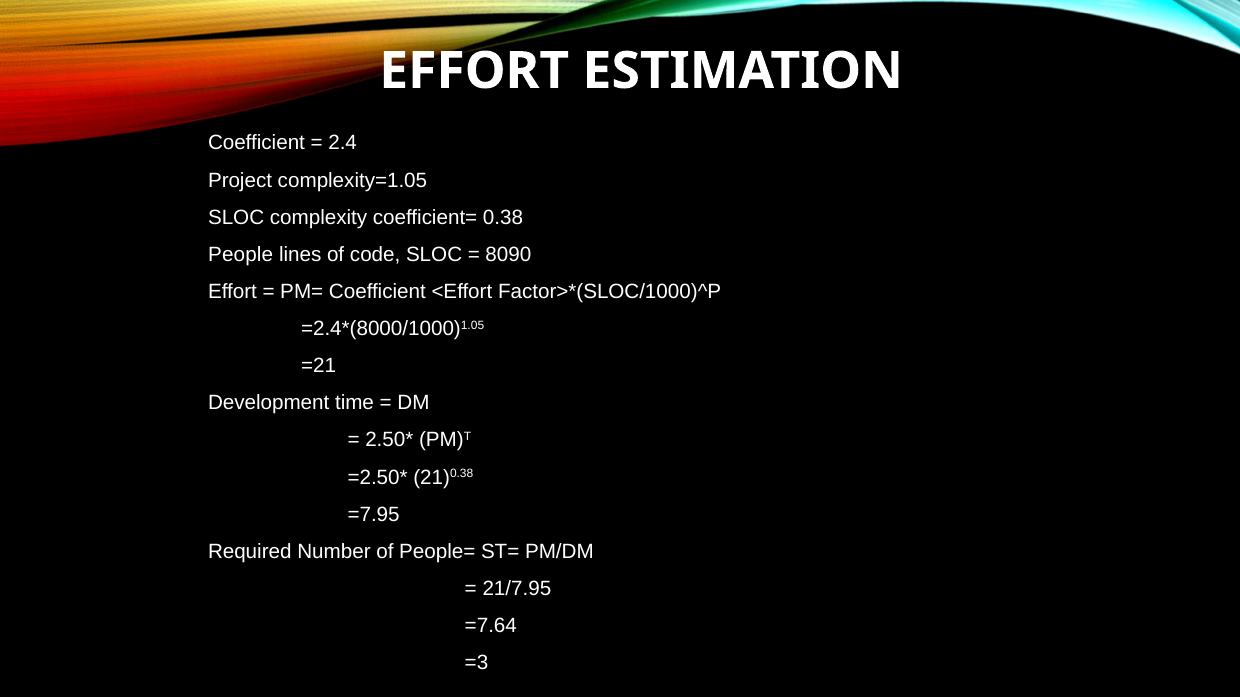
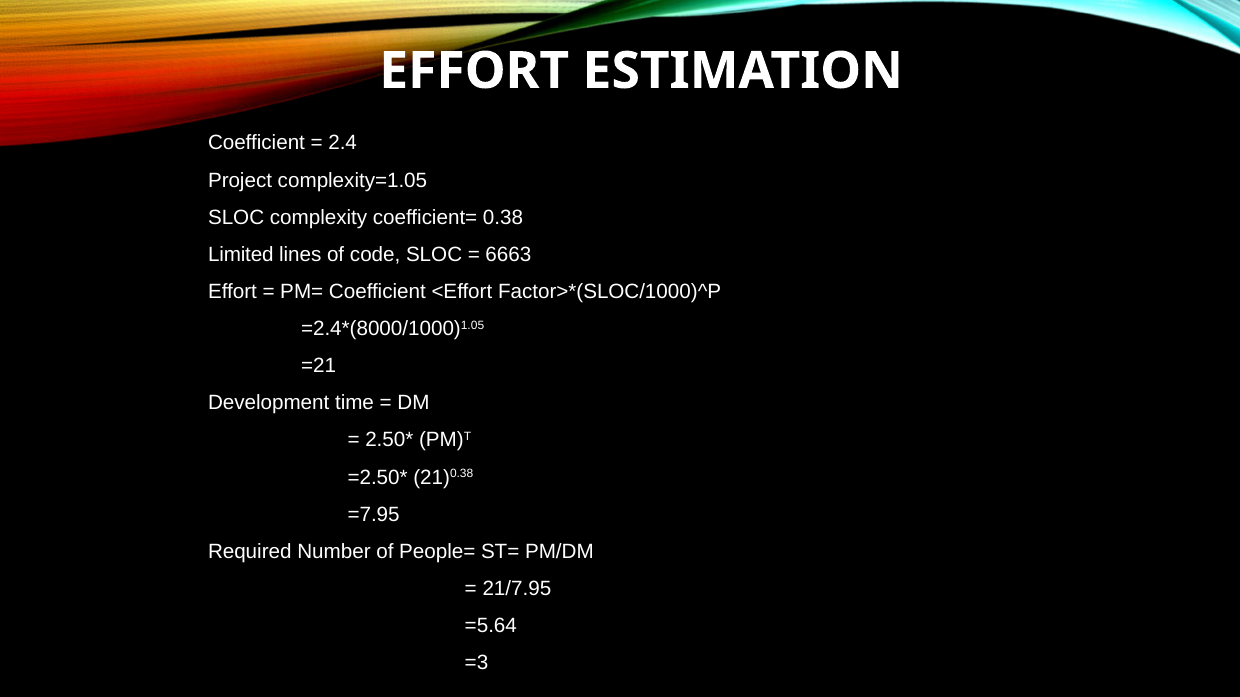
People: People -> Limited (241, 255)
8090: 8090 -> 6663 (508, 255)
=7.64: =7.64 -> =5.64 (491, 626)
